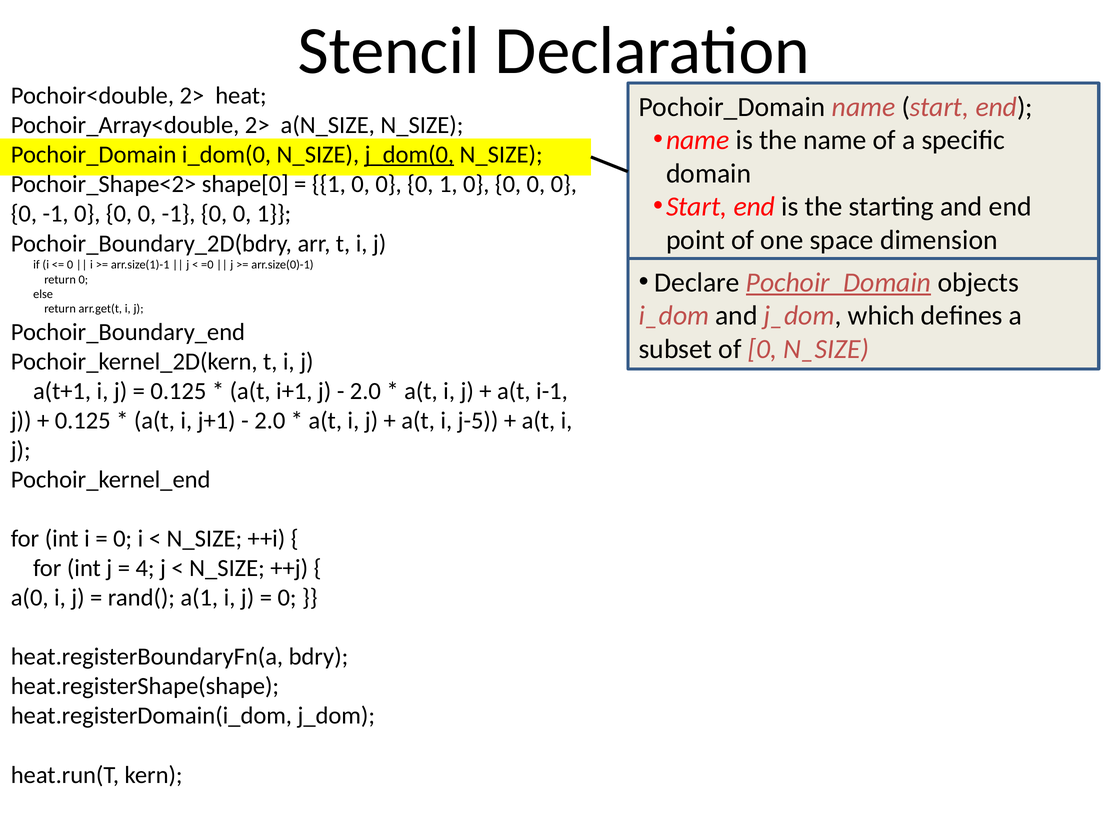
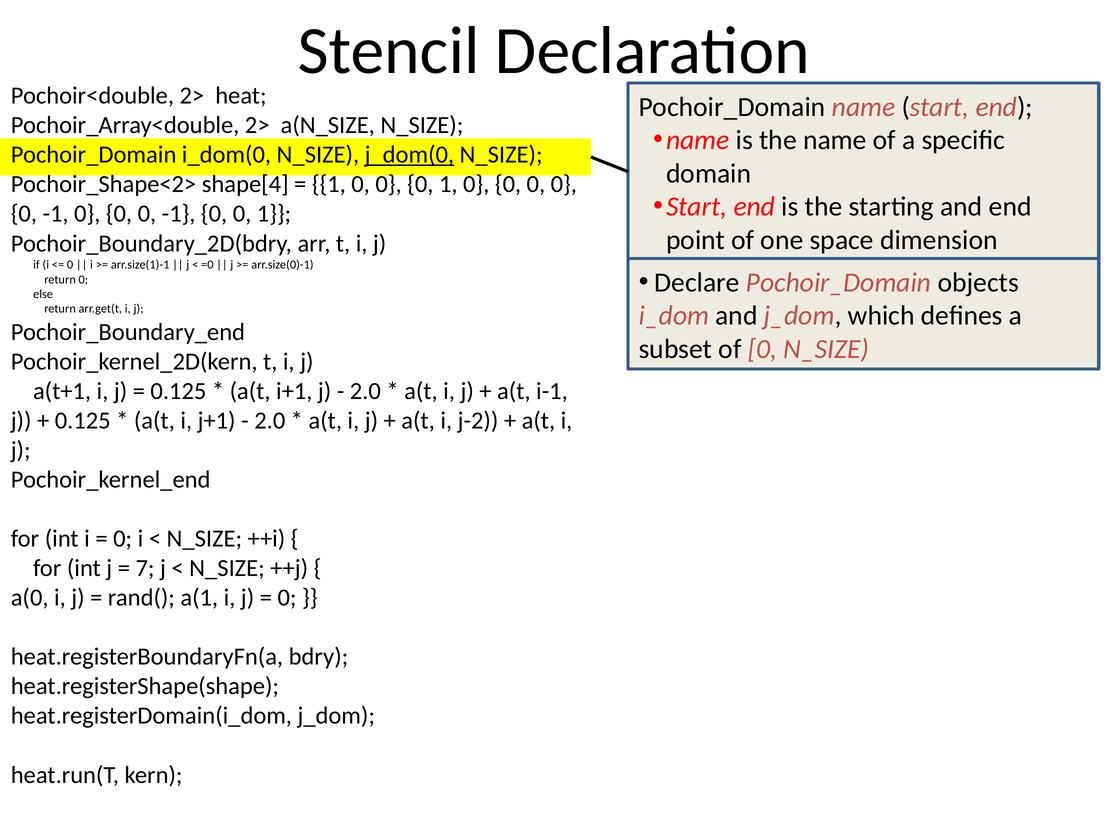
shape[0: shape[0 -> shape[4 (245, 184)
Pochoir_Domain underline: present -> none (839, 283)
j-5: j-5 -> j-2 (478, 421)
4: 4 -> 7 (145, 568)
